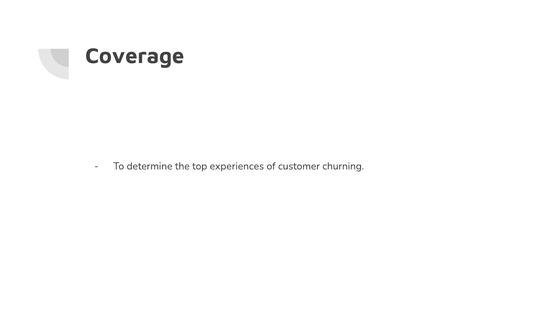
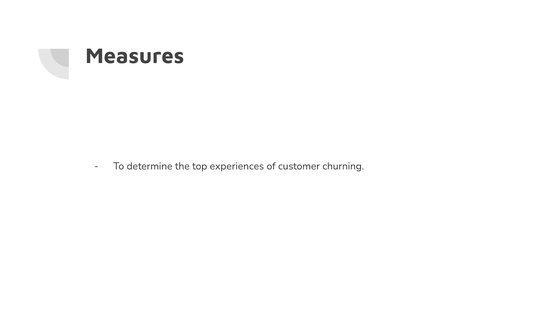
Coverage: Coverage -> Measures (135, 56)
